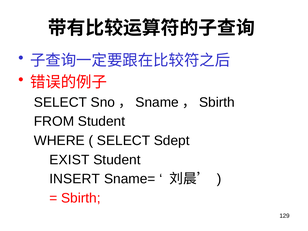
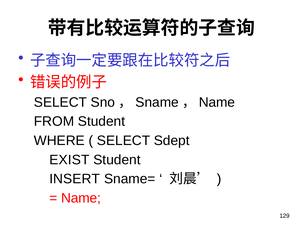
Sbirth: Sbirth -> Name (217, 102)
Sbirth: Sbirth -> Name (81, 198)
